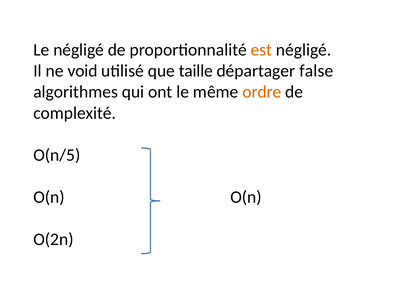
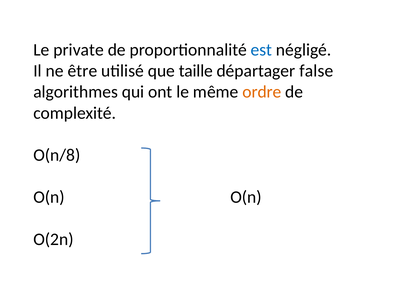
Le négligé: négligé -> private (79, 50)
est colour: orange -> blue (261, 50)
void: void -> être (82, 71)
O(n/5: O(n/5 -> O(n/8 (57, 155)
